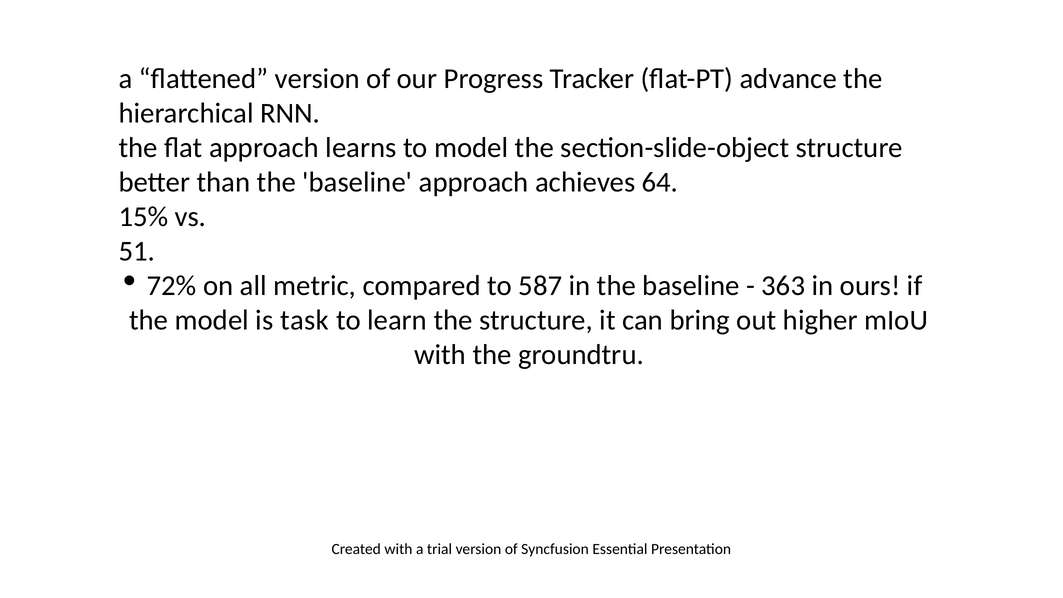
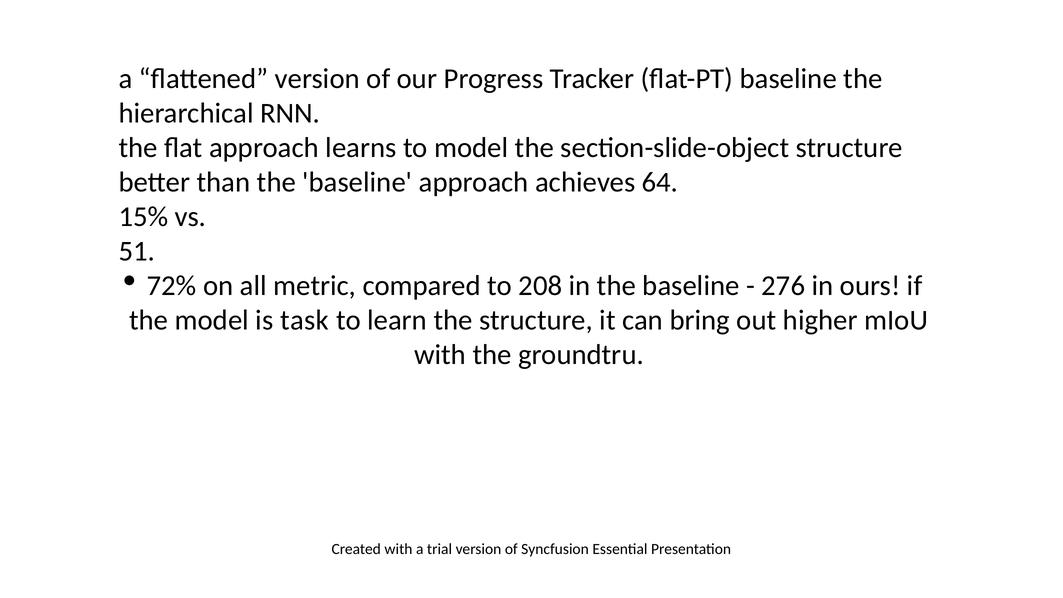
flat-PT advance: advance -> baseline (788, 79)
587: 587 -> 208 (540, 286)
363: 363 -> 276 (783, 286)
